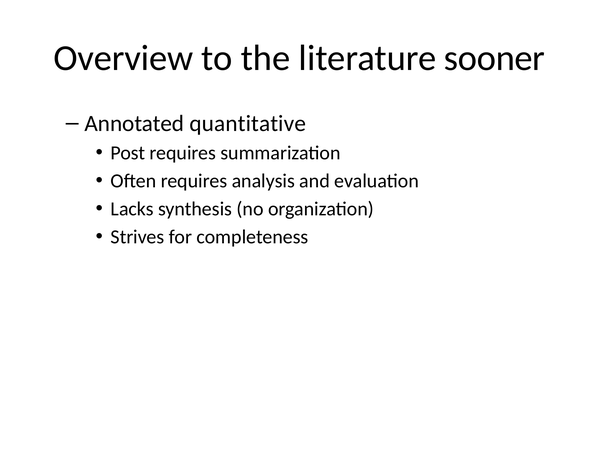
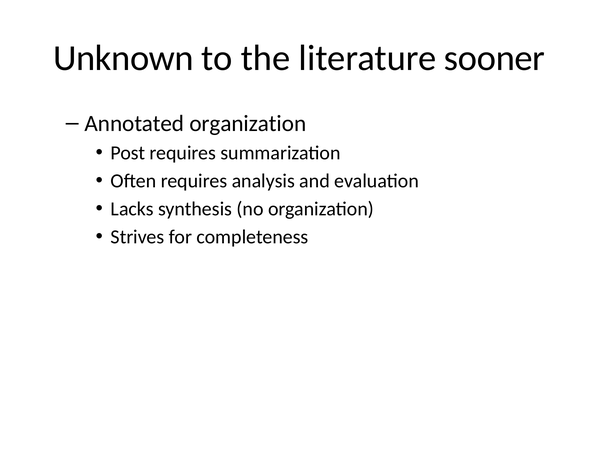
Overview: Overview -> Unknown (123, 58)
Annotated quantitative: quantitative -> organization (248, 123)
